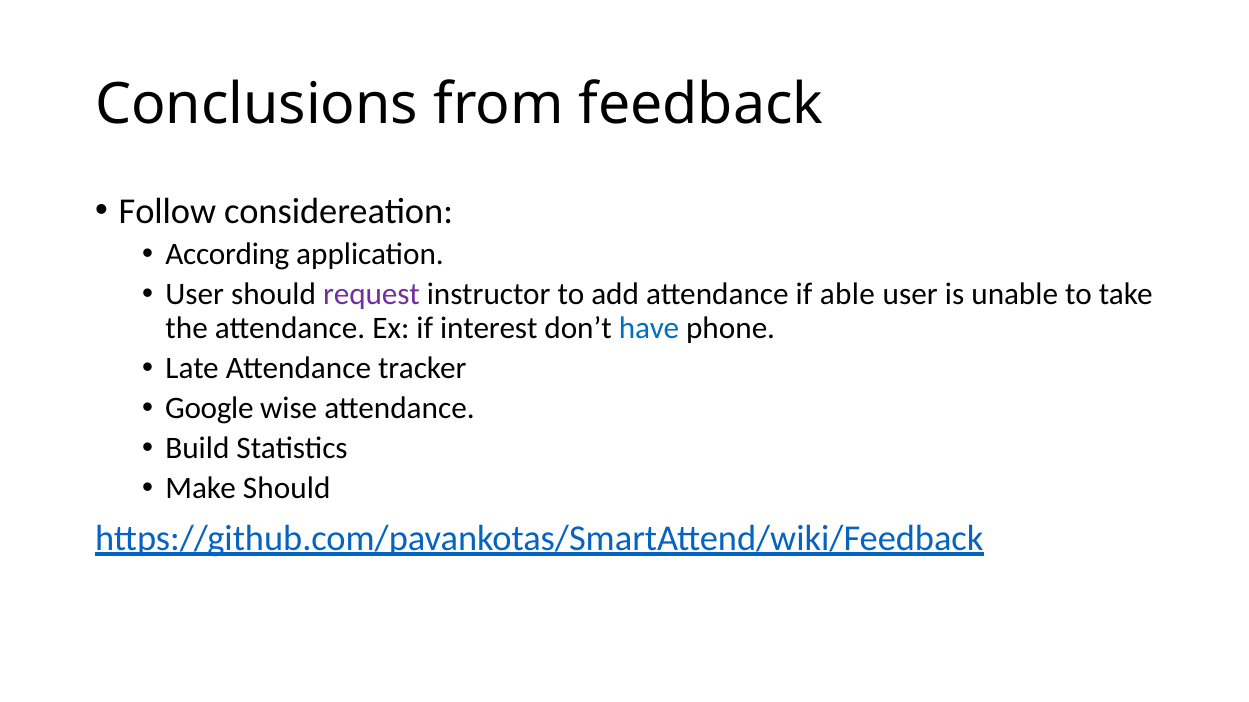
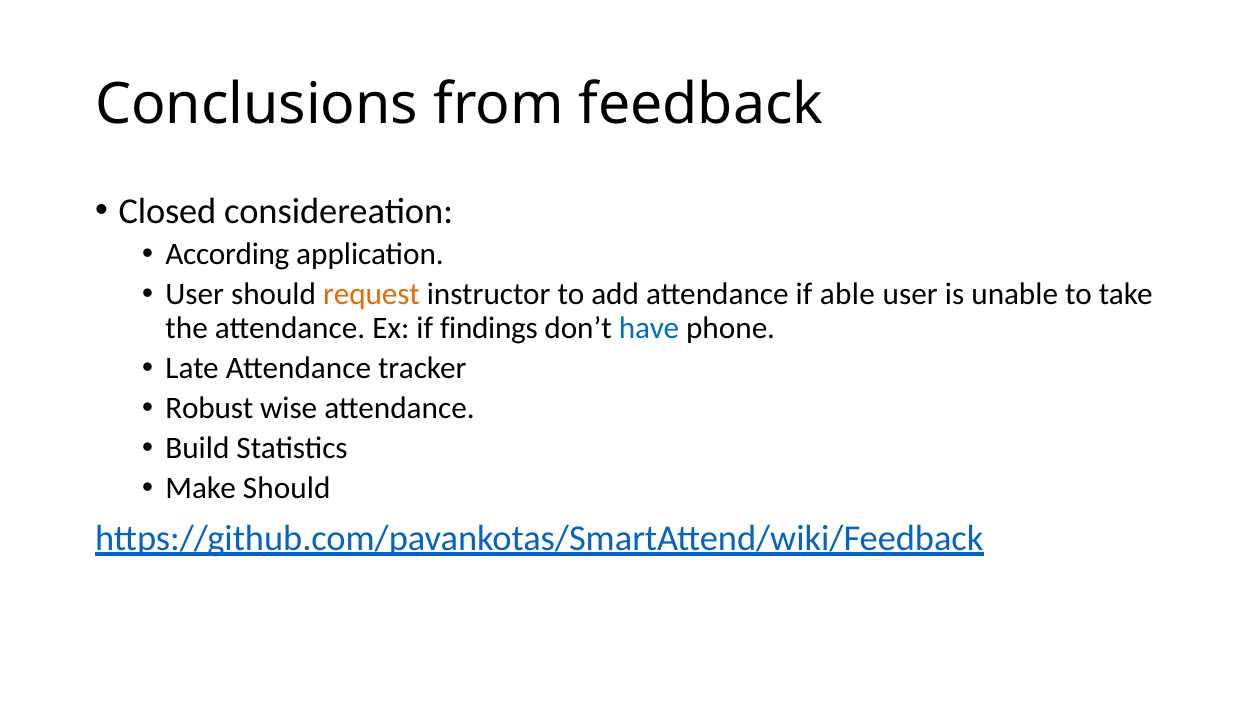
Follow: Follow -> Closed (167, 211)
request colour: purple -> orange (372, 294)
interest: interest -> findings (489, 328)
Google: Google -> Robust (209, 409)
